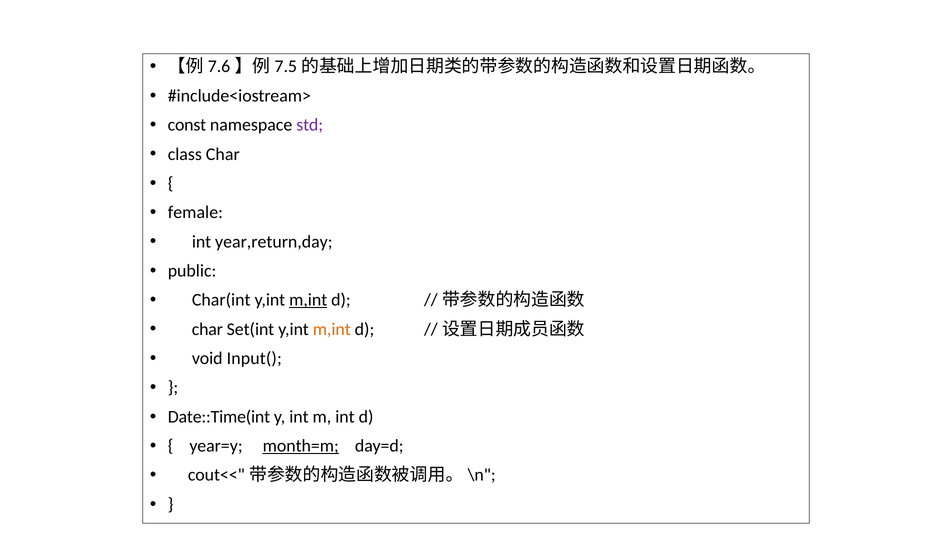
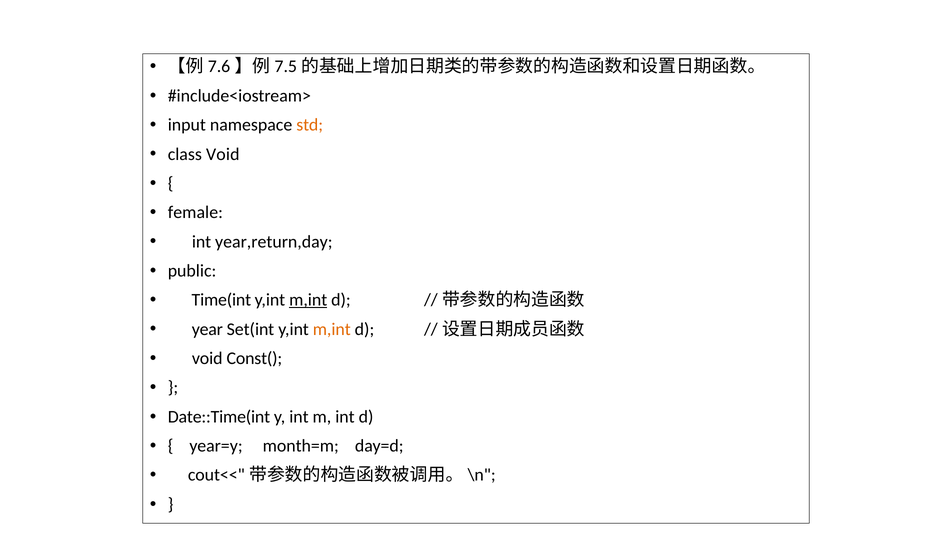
const: const -> input (187, 125)
std colour: purple -> orange (310, 125)
class Char: Char -> Void (223, 154)
Char(int: Char(int -> Time(int (221, 300)
char: char -> year (207, 330)
Input(: Input( -> Const( (254, 359)
month=m underline: present -> none (301, 446)
